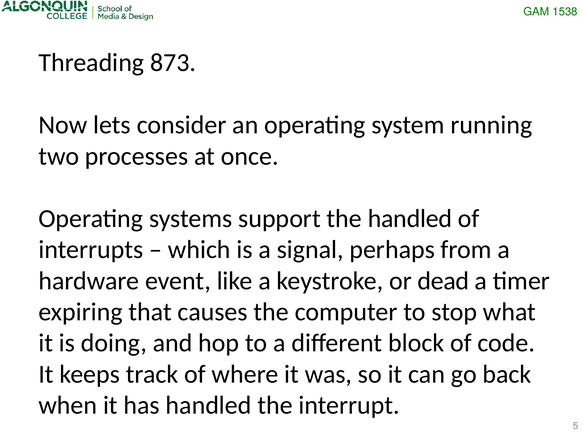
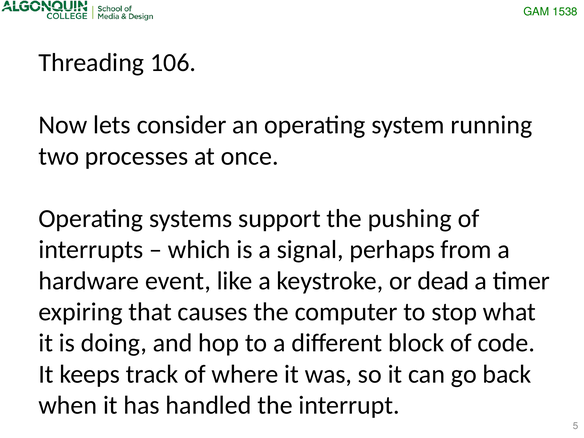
873: 873 -> 106 (173, 63)
the handled: handled -> pushing (410, 218)
